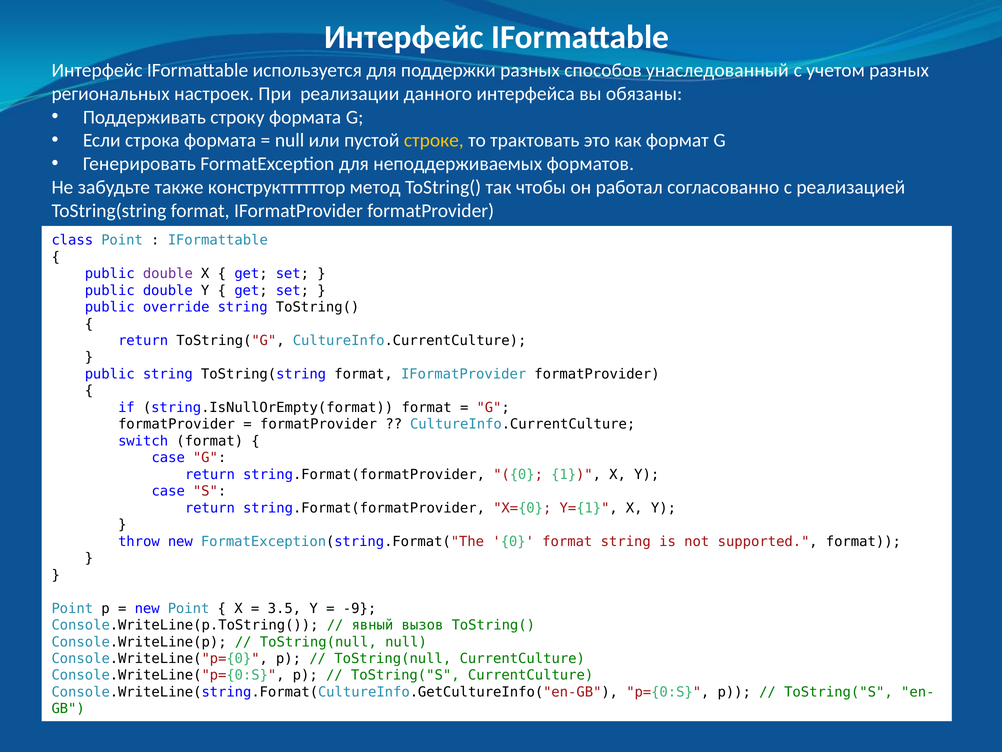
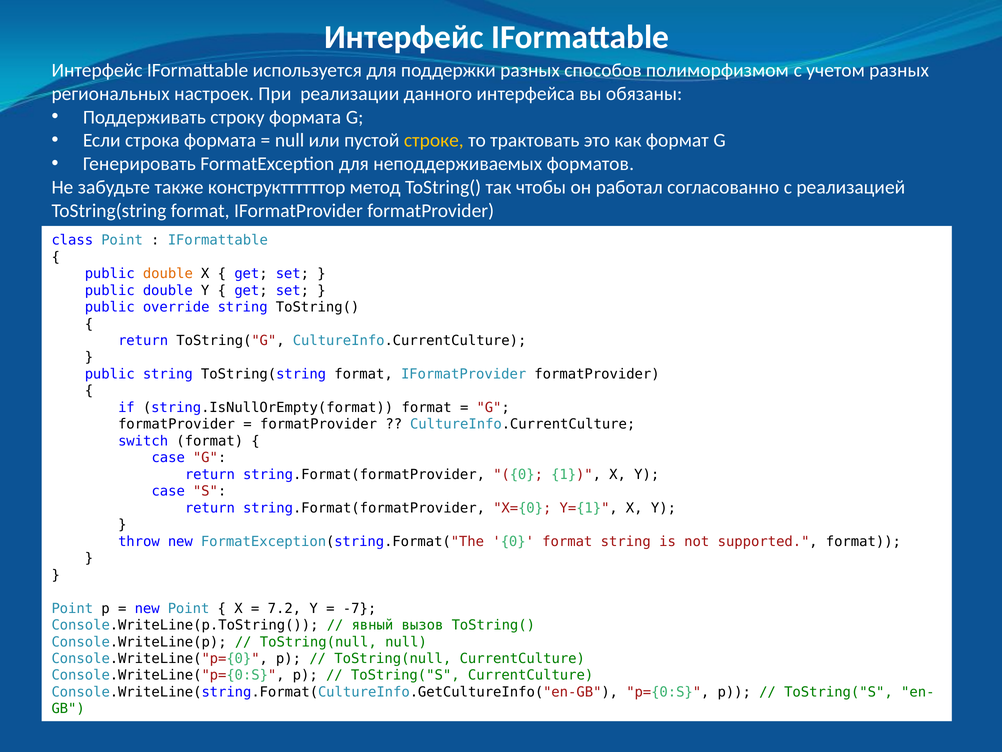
унаследованный: унаследованный -> полиморфизмом (717, 70)
double colour: purple -> orange (168, 274)
3.5: 3.5 -> 7.2 (284, 608)
-9: -9 -> -7 (360, 608)
